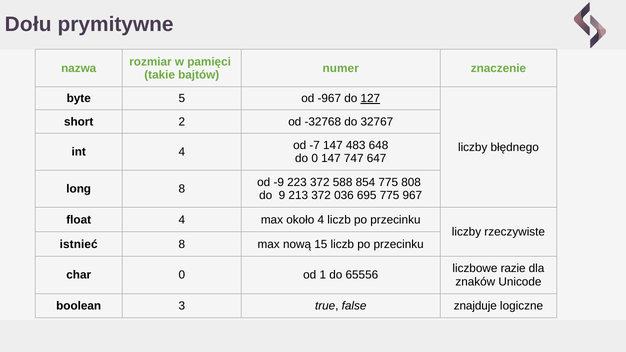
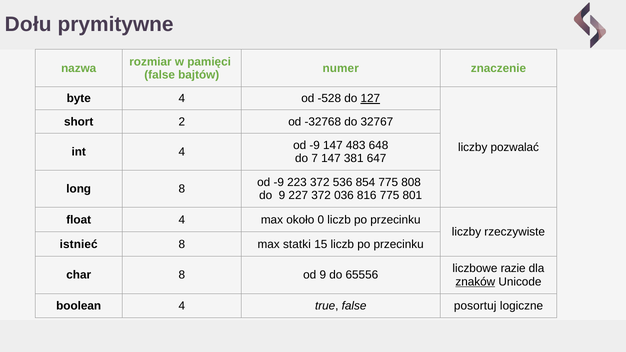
takie: takie -> false (160, 75)
byte 5: 5 -> 4 (182, 98)
-967: -967 -> -528 (329, 98)
-7: -7 -> -9 (315, 145)
błędnego: błędnego -> pozwalać (515, 147)
do 0: 0 -> 7 (315, 158)
747: 747 -> 381 (354, 158)
588: 588 -> 536 (343, 183)
213: 213 -> 227 (298, 196)
695: 695 -> 816 (367, 196)
967: 967 -> 801 (412, 196)
około 4: 4 -> 0 (321, 220)
nową: nową -> statki (297, 244)
char 0: 0 -> 8 (182, 275)
od 1: 1 -> 9 (323, 275)
znaków underline: none -> present (475, 282)
boolean 3: 3 -> 4 (182, 306)
znajduje: znajduje -> posortuj (475, 306)
